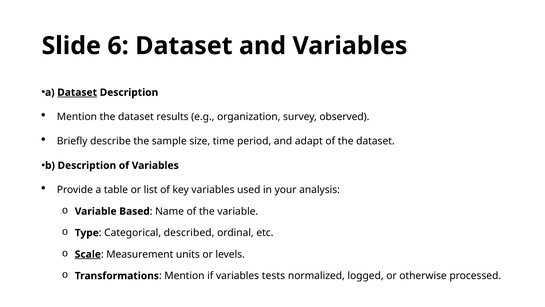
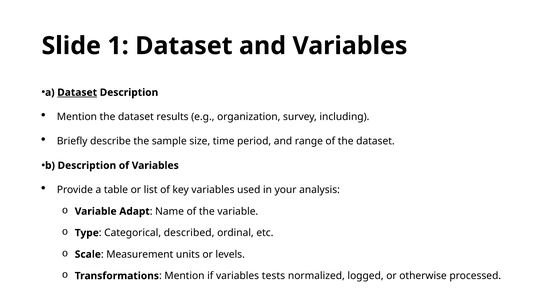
6: 6 -> 1 (118, 46)
observed: observed -> including (344, 117)
adapt: adapt -> range (309, 141)
Based: Based -> Adapt (135, 211)
Scale underline: present -> none (88, 254)
